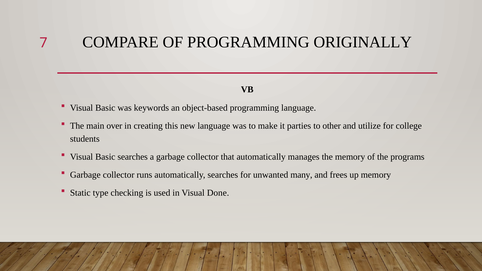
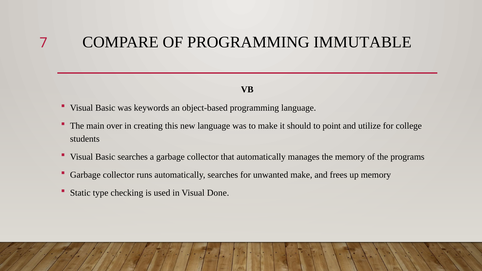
ORIGINALLY: ORIGINALLY -> IMMUTABLE (363, 42)
parties: parties -> should (299, 126)
other: other -> point (332, 126)
unwanted many: many -> make (301, 175)
